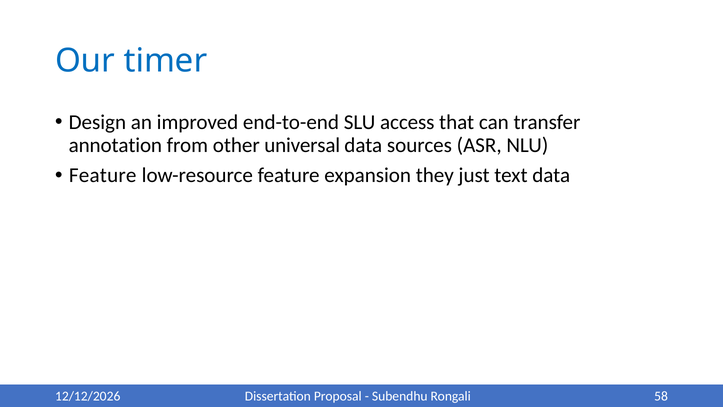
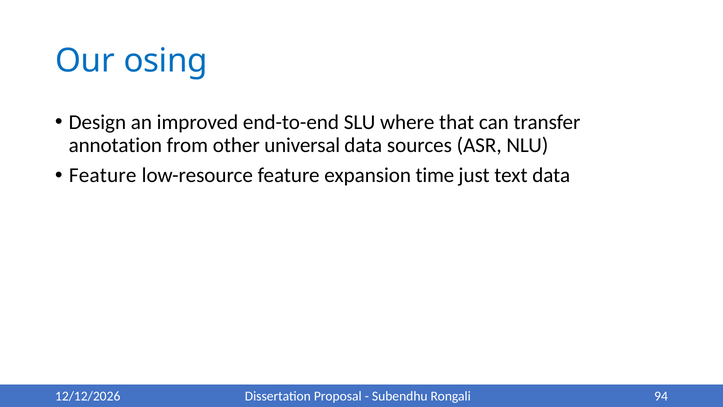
timer: timer -> osing (166, 61)
access: access -> where (407, 122)
they: they -> time (435, 175)
58: 58 -> 94 (661, 396)
